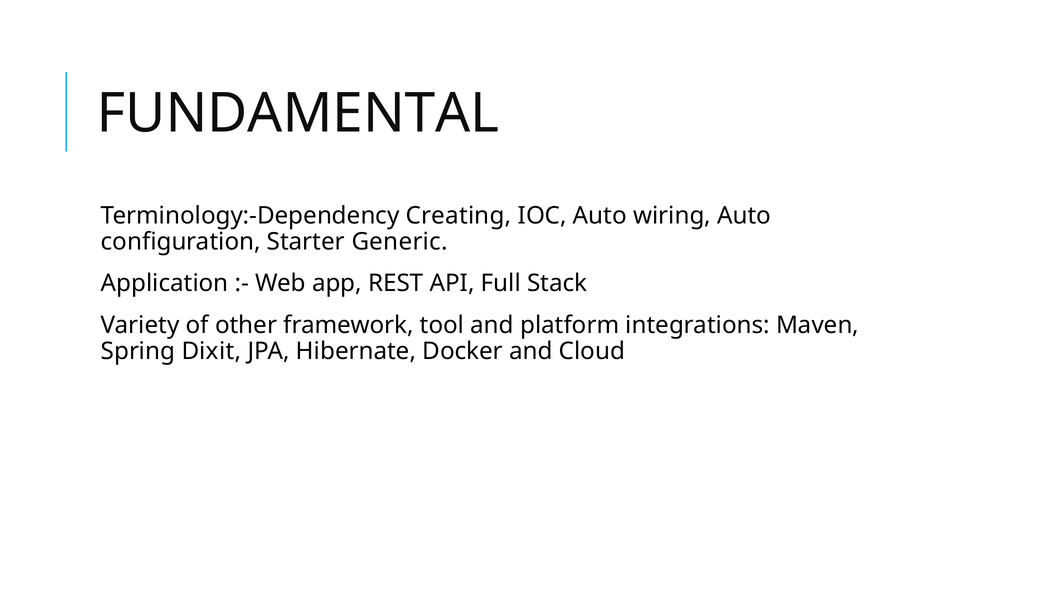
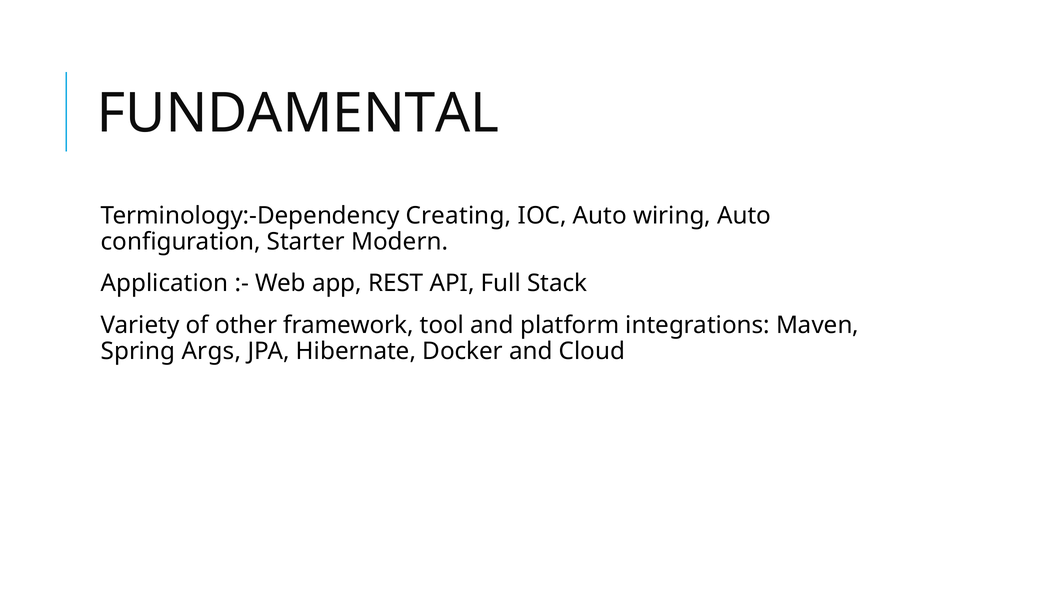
Generic: Generic -> Modern (400, 242)
Dixit: Dixit -> Args (211, 351)
